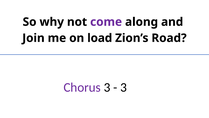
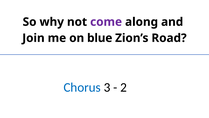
load: load -> blue (100, 38)
Chorus colour: purple -> blue (82, 87)
3: 3 -> 2 (124, 87)
